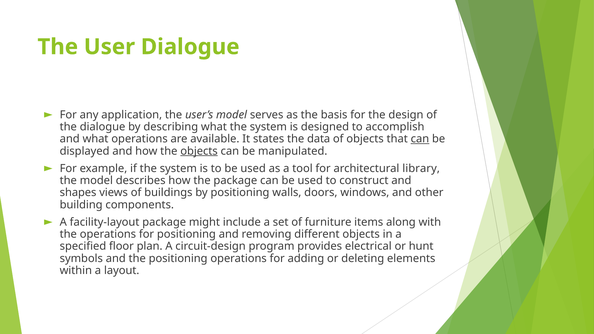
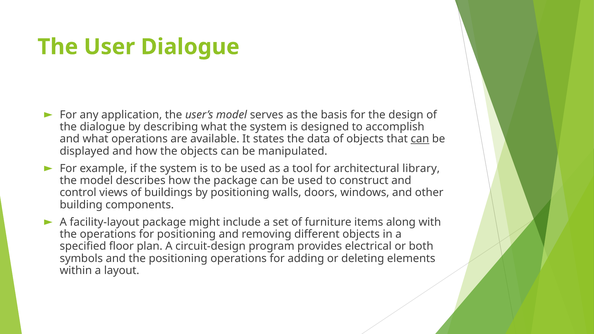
objects underline: present -> none (199, 151)
shapes: shapes -> control (78, 193)
hunt: hunt -> both (421, 246)
